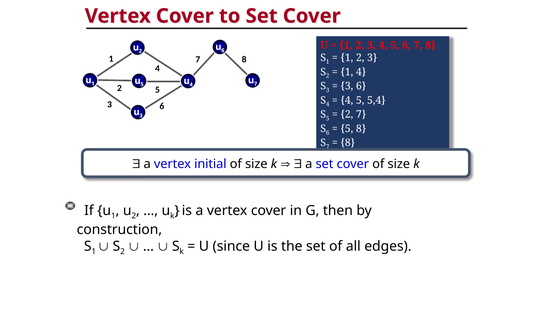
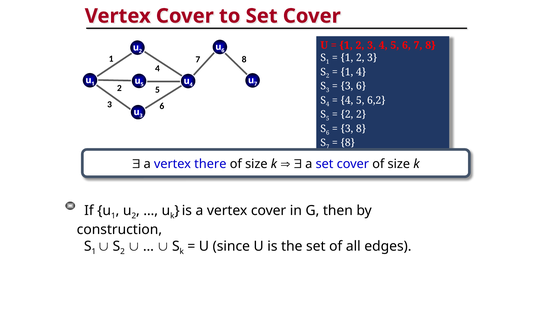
5,4: 5,4 -> 6,2 (376, 100)
2 7: 7 -> 2 (361, 114)
5: 5 -> 3 (347, 128)
initial: initial -> there (210, 164)
